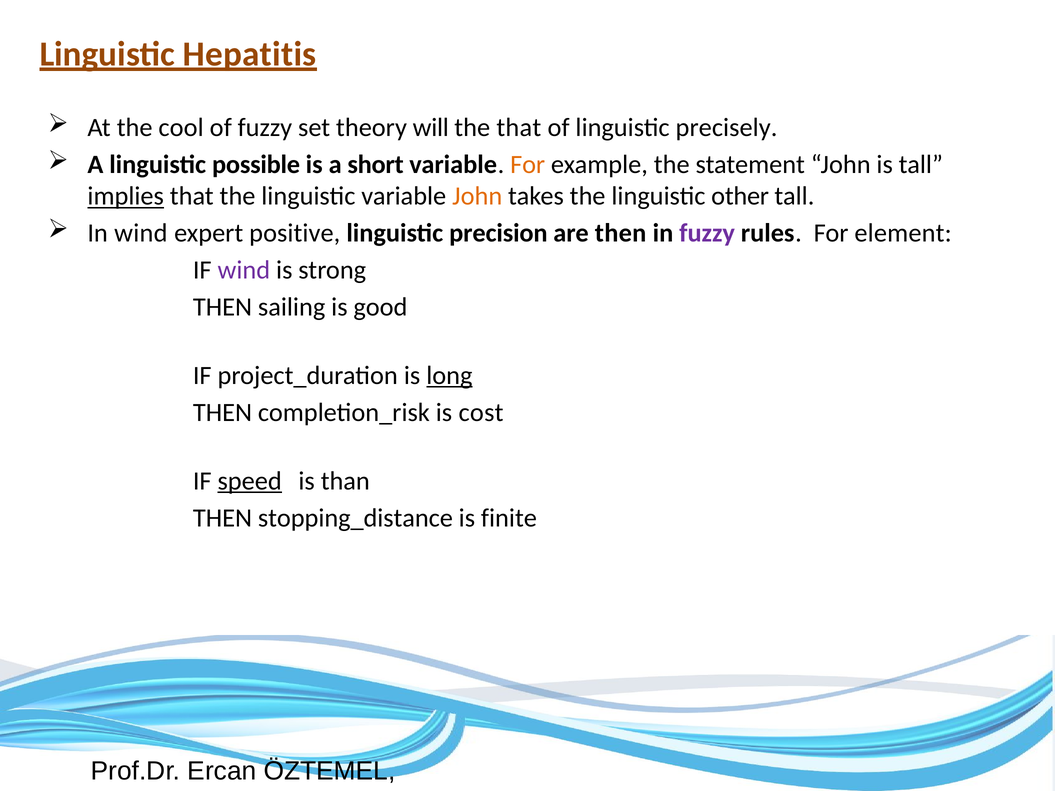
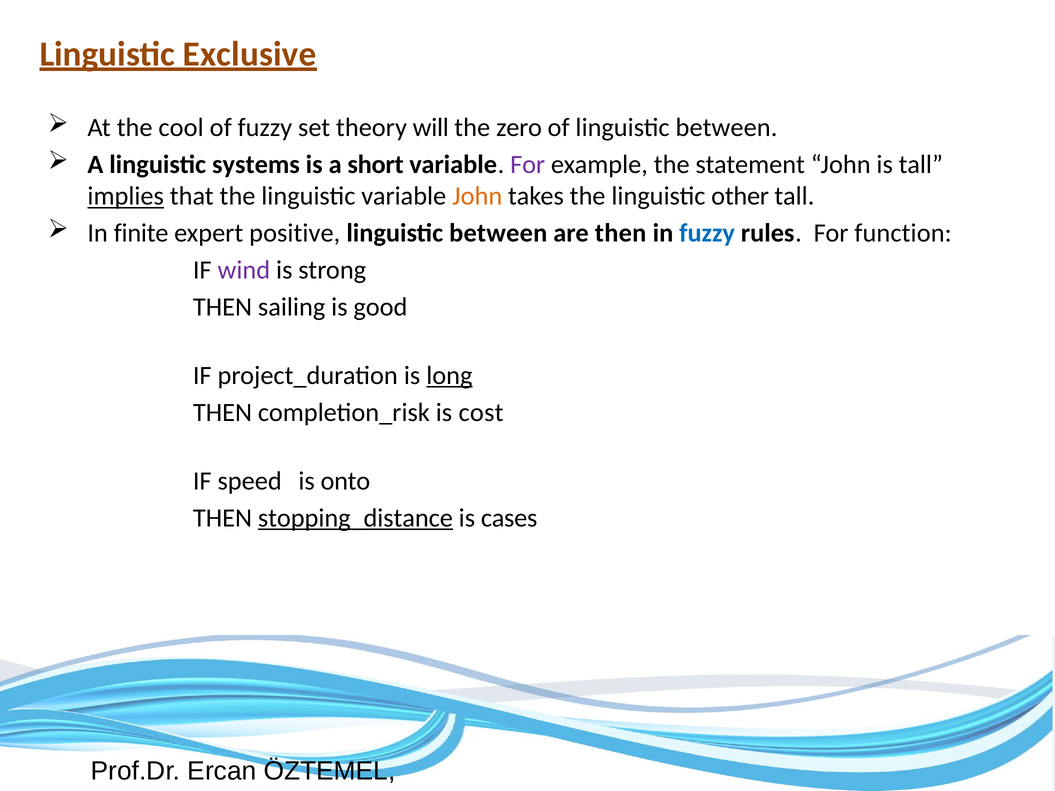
Hepatitis: Hepatitis -> Exclusive (250, 54)
the that: that -> zero (519, 128)
of linguistic precisely: precisely -> between (727, 128)
possible: possible -> systems (256, 165)
For colour: orange -> purple (528, 165)
In wind: wind -> finite (141, 233)
precision: precision -> between (498, 233)
fuzzy colour: purple -> blue (707, 233)
element: element -> function (903, 233)
speed underline: present -> none (250, 481)
than: than -> onto (345, 481)
stopping_distance underline: none -> present (355, 518)
finite: finite -> cases (509, 518)
